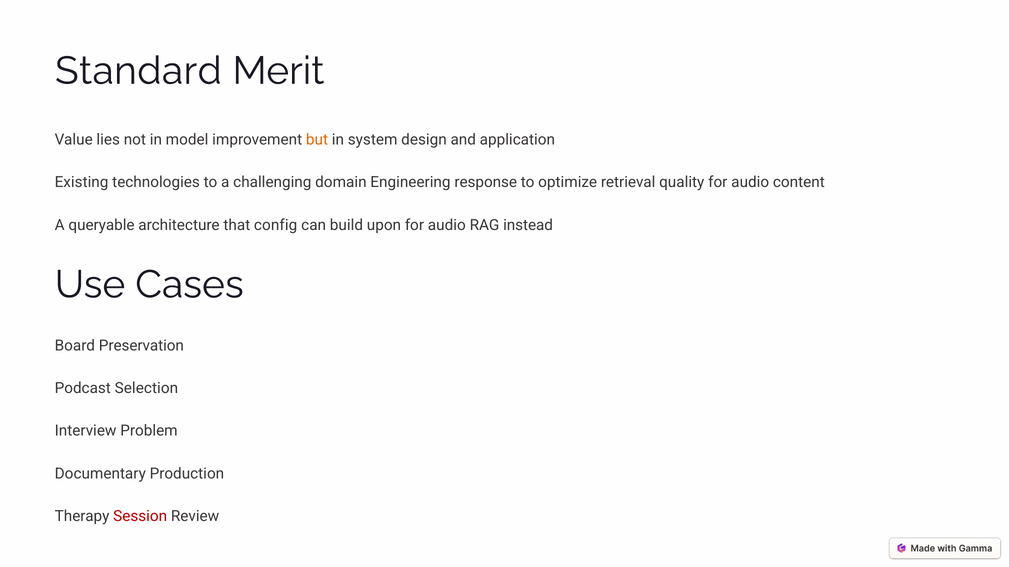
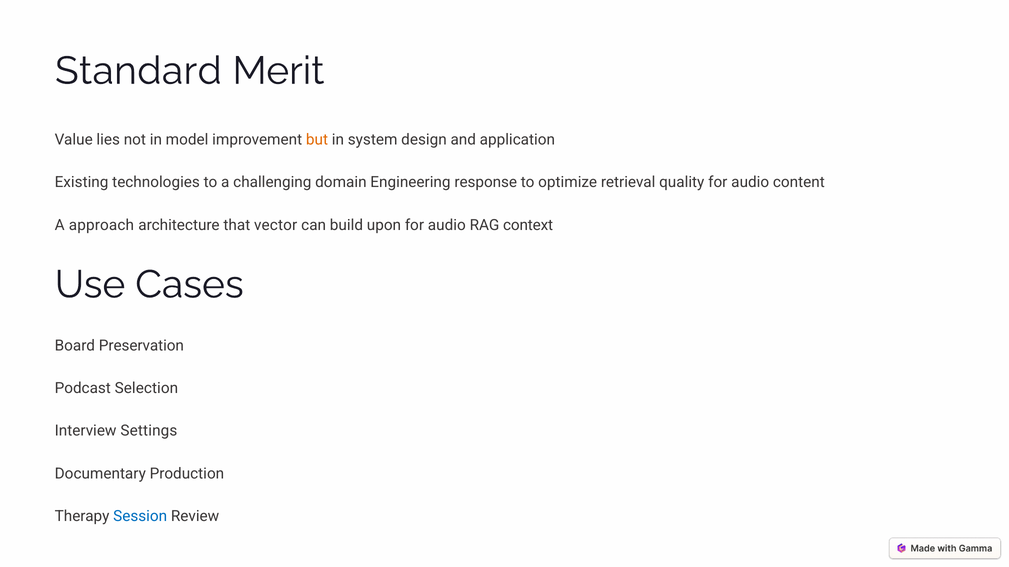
queryable: queryable -> approach (101, 225)
config: config -> vector (276, 225)
instead: instead -> context (528, 225)
Problem: Problem -> Settings (149, 431)
Session colour: red -> blue (140, 517)
